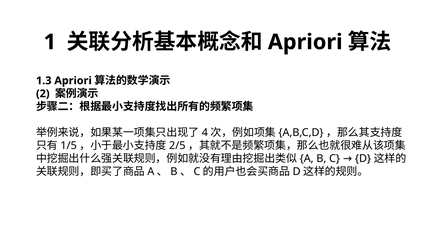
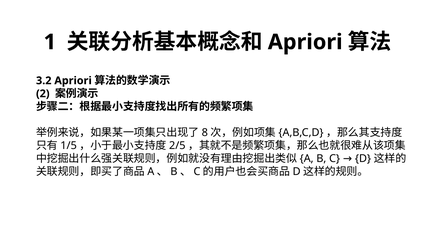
1.3: 1.3 -> 3.2 (44, 81)
4: 4 -> 8 (205, 133)
